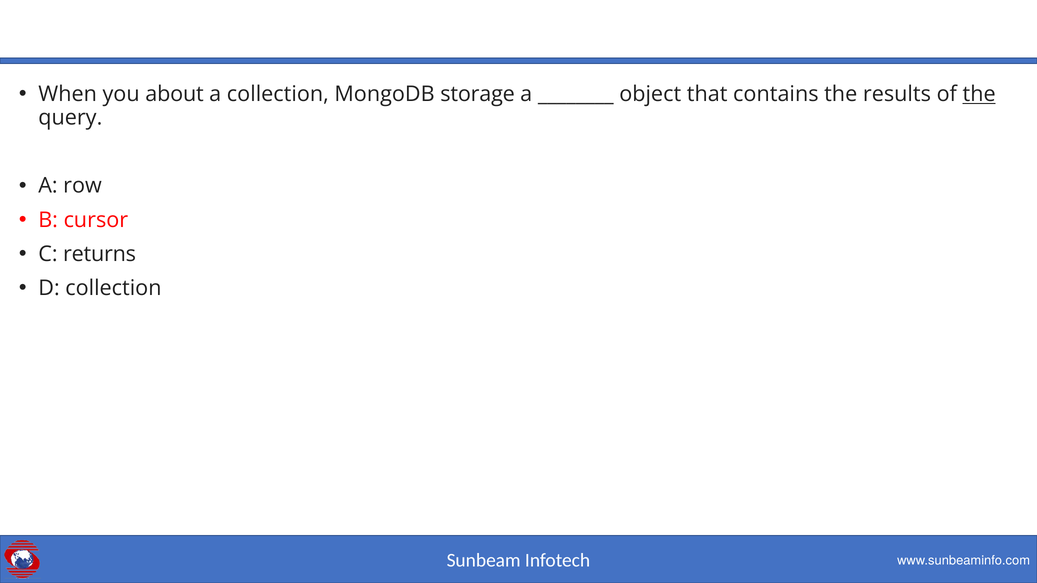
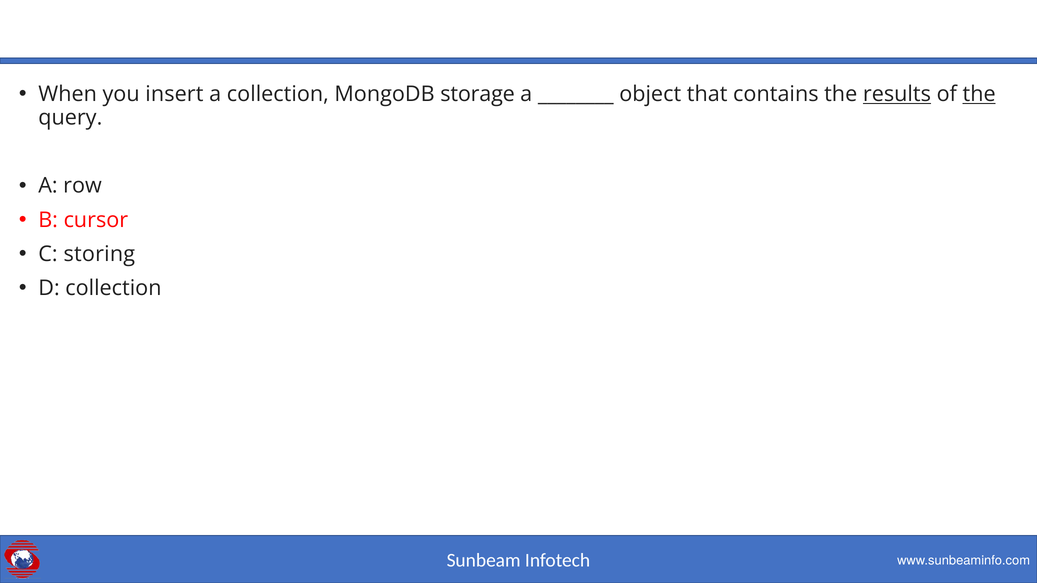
about: about -> insert (174, 94)
results underline: none -> present (897, 94)
returns: returns -> storing (99, 254)
